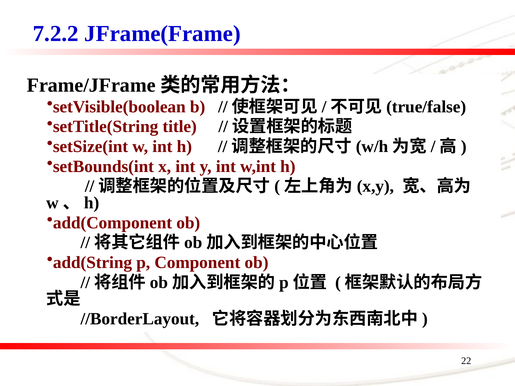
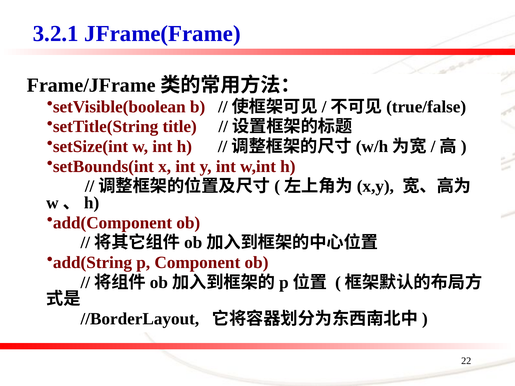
7.2.2: 7.2.2 -> 3.2.1 (56, 34)
